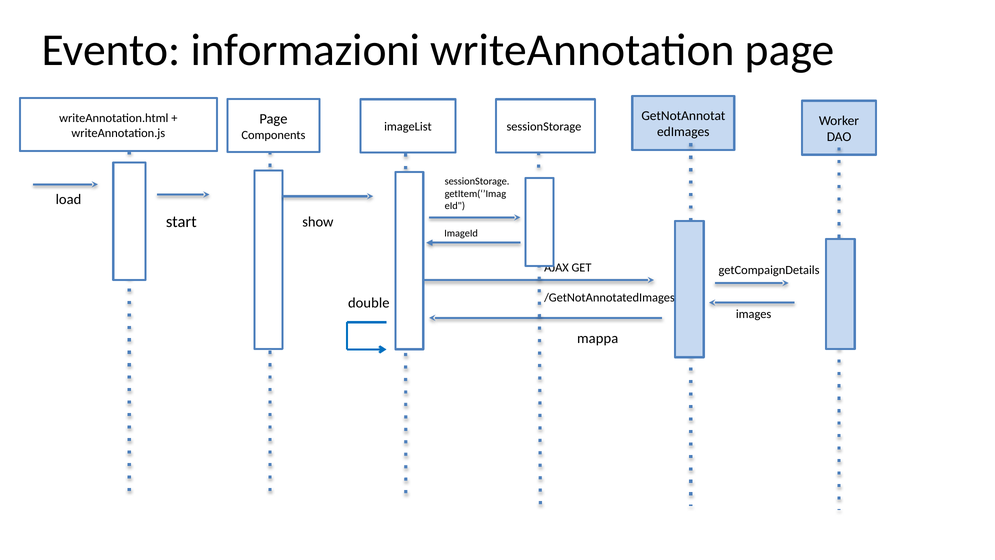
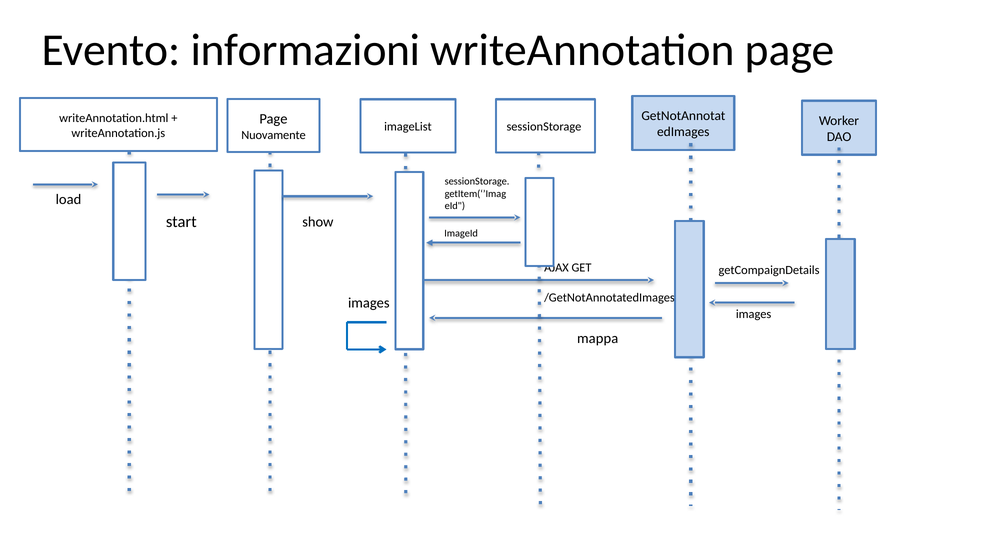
Components: Components -> Nuovamente (273, 135)
double: double -> images (369, 303)
